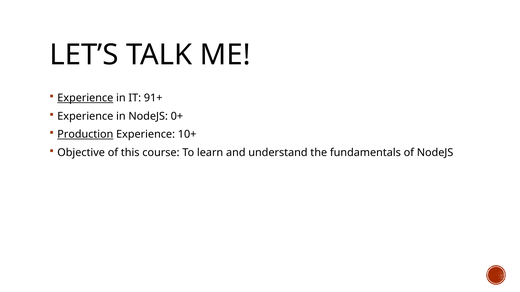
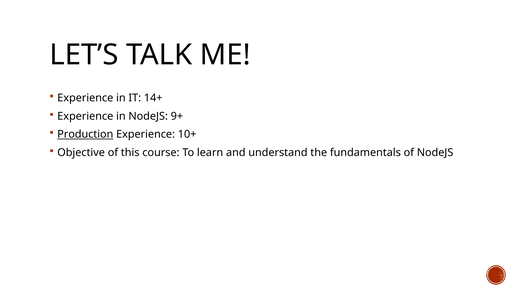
Experience underline: present -> none (85, 98)
91+: 91+ -> 14+ (153, 98)
0+: 0+ -> 9+ (177, 116)
